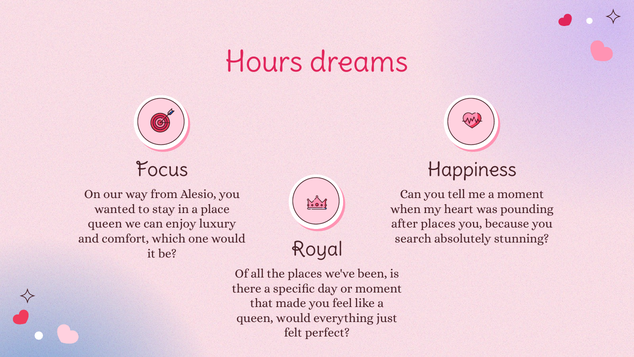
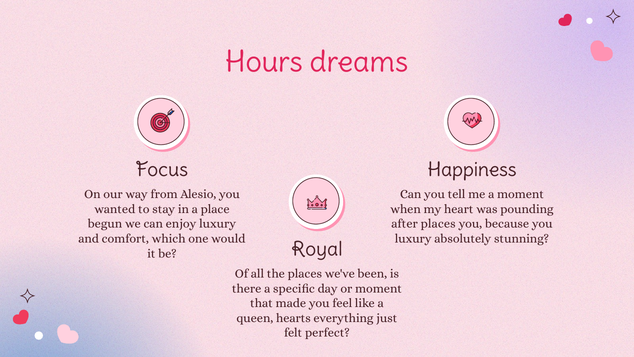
queen: queen -> begun (105, 224)
search: search -> luxury (413, 238)
queen would: would -> hearts (293, 318)
